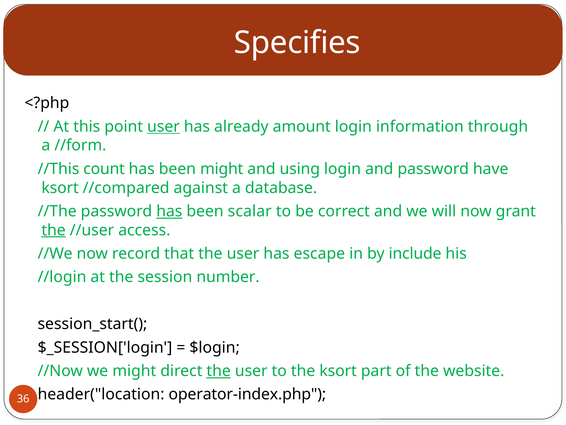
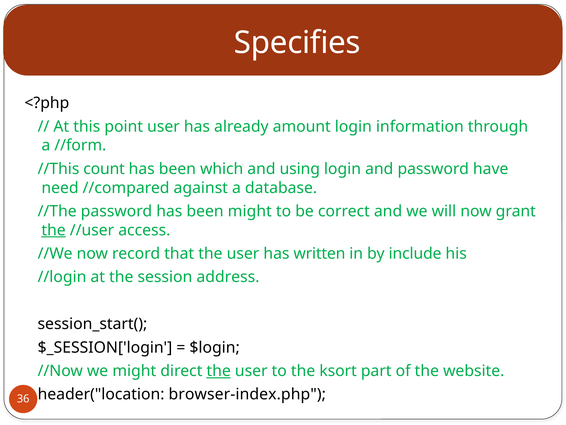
user underline: present -> none (163, 126)
been might: might -> which (222, 169)
ksort: ksort -> need (60, 188)
has underline: present -> none (169, 211)
been scalar: scalar -> might (250, 211)
escape: escape -> written (319, 253)
number: number -> address (228, 277)
operator-index.php: operator-index.php -> browser-index.php (247, 394)
